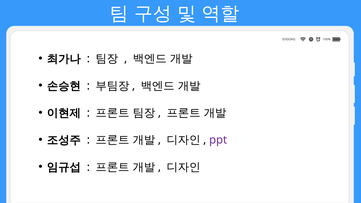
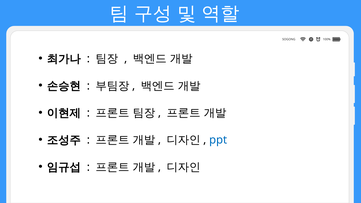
ppt colour: purple -> blue (218, 140)
